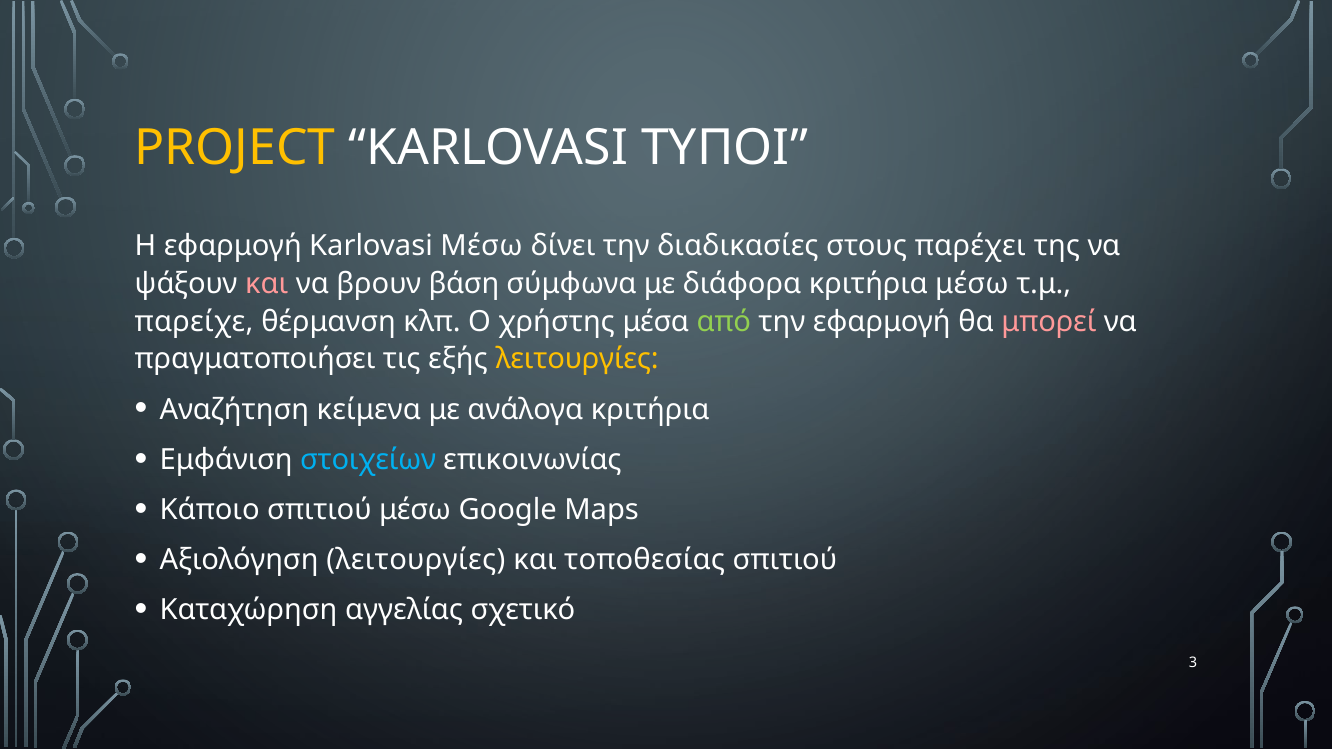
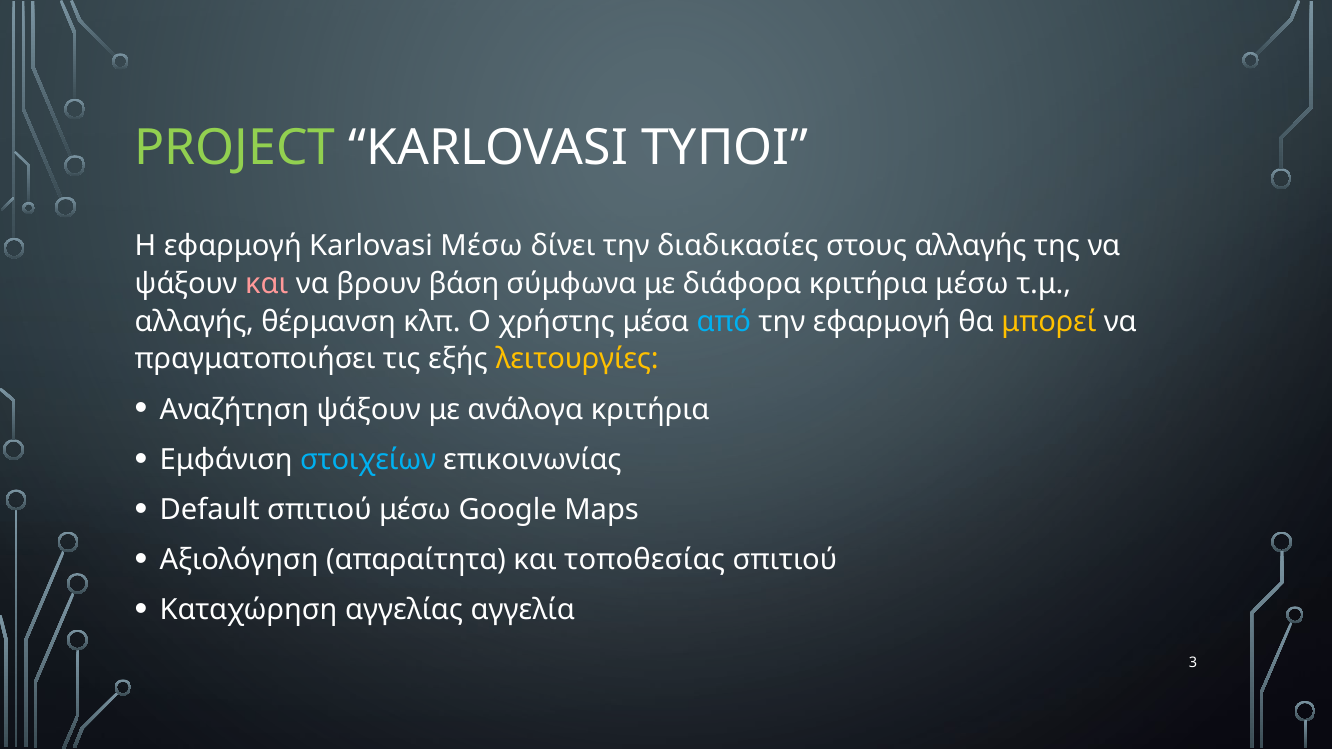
PROJECT colour: yellow -> light green (235, 148)
στους παρέχει: παρέχει -> αλλαγής (971, 246)
παρείχε: παρείχε -> αλλαγής (194, 322)
από colour: light green -> light blue (724, 322)
μπορεί colour: pink -> yellow (1049, 322)
Αναζήτηση κείμενα: κείμενα -> ψάξουν (369, 410)
Κάποιο: Κάποιο -> Default (210, 510)
Αξιολόγηση λειτουργίες: λειτουργίες -> απαραίτητα (416, 560)
σχετικό: σχετικό -> αγγελία (523, 610)
